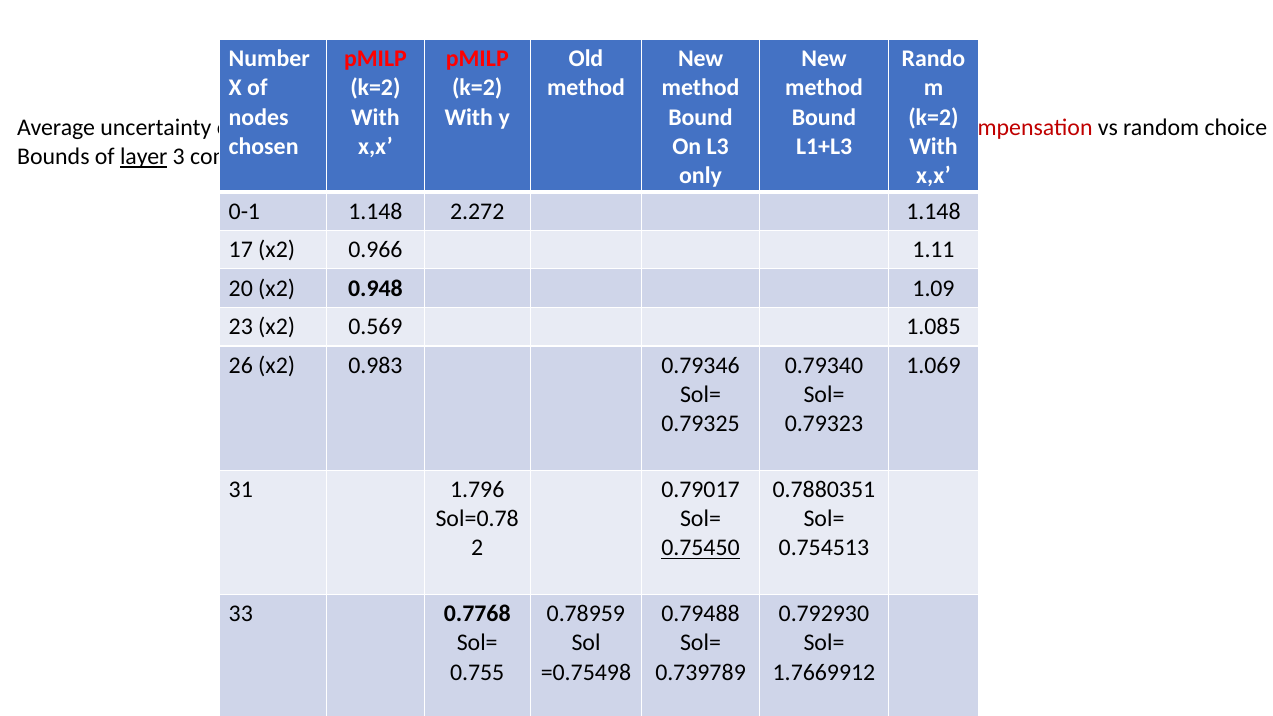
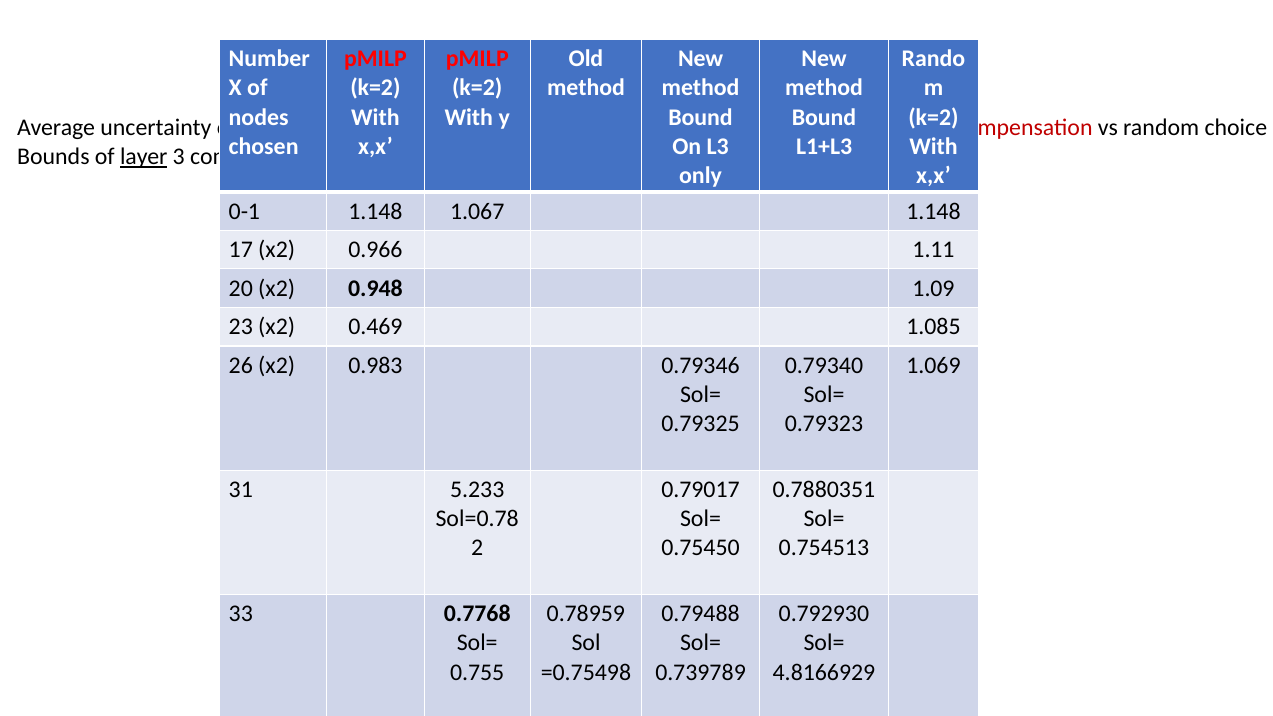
2.272: 2.272 -> 1.067 (477, 212)
0.569: 0.569 -> 0.469 (375, 327)
1.796: 1.796 -> 5.233 (477, 490)
0.75450 underline: present -> none (701, 548)
1.7669912: 1.7669912 -> 4.8166929 (824, 672)
